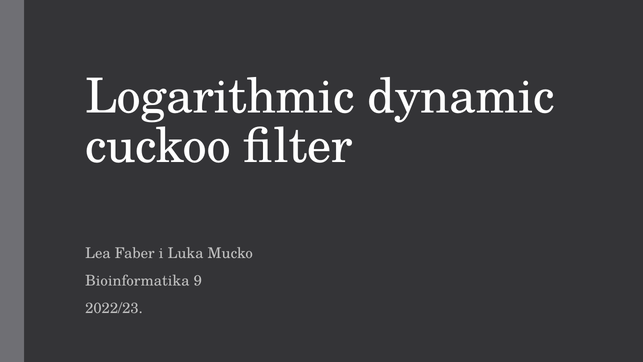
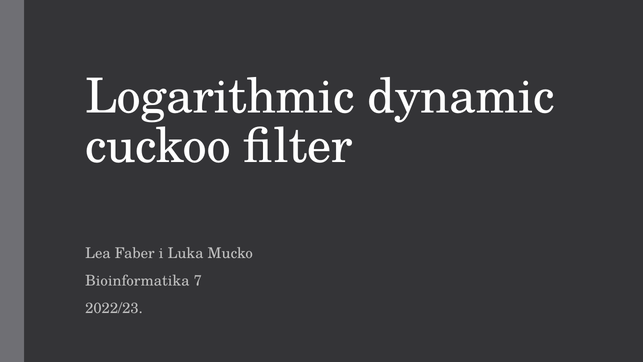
9: 9 -> 7 (198, 280)
